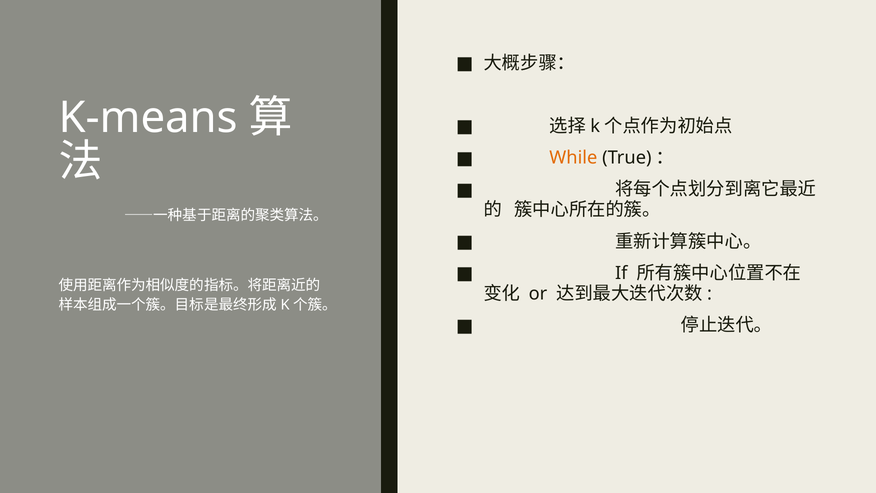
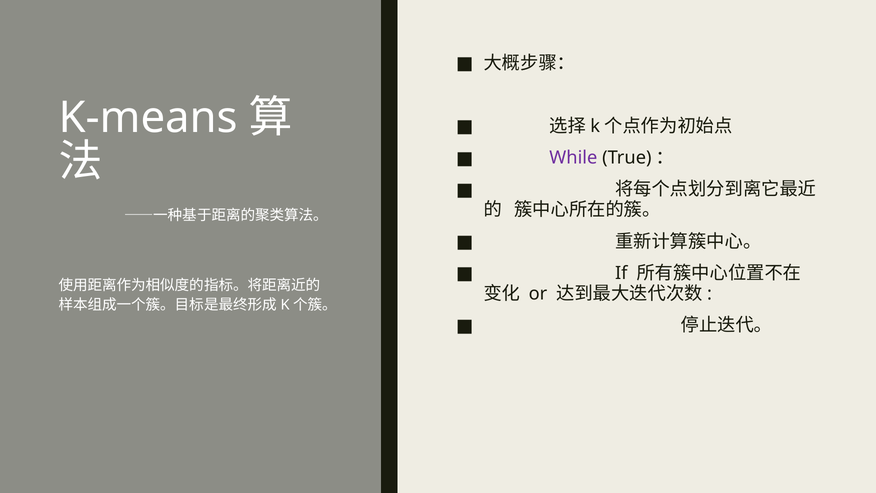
While colour: orange -> purple (573, 158)
